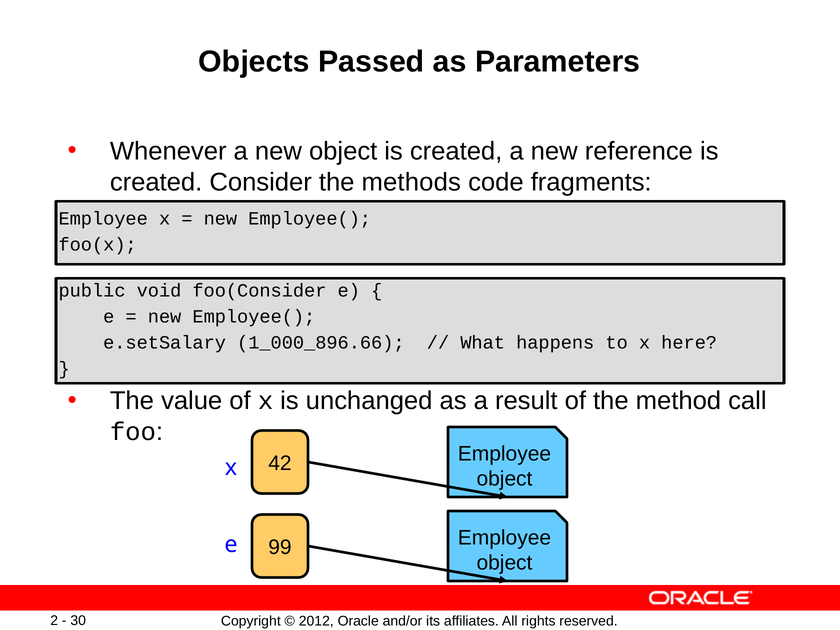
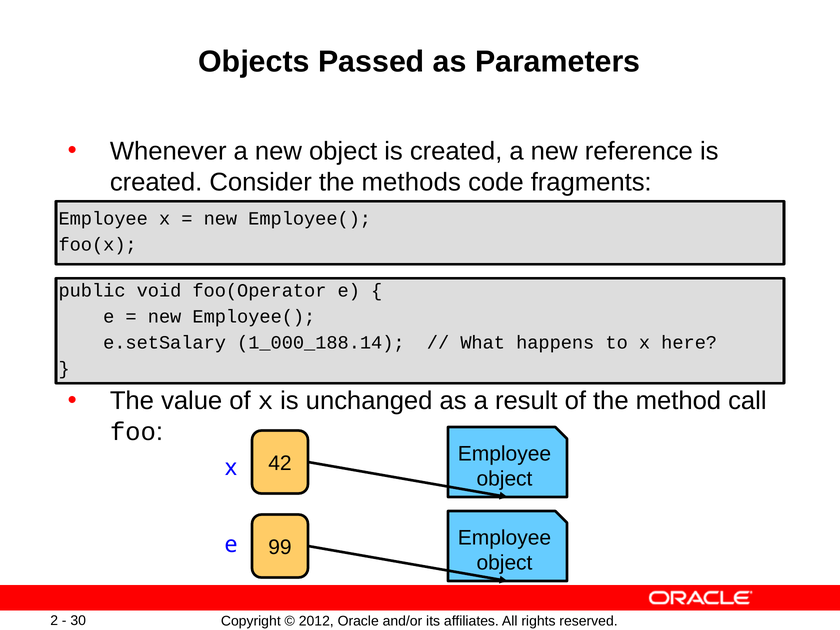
foo(Consider: foo(Consider -> foo(Operator (259, 290)
1_000_896.66: 1_000_896.66 -> 1_000_188.14 (321, 343)
